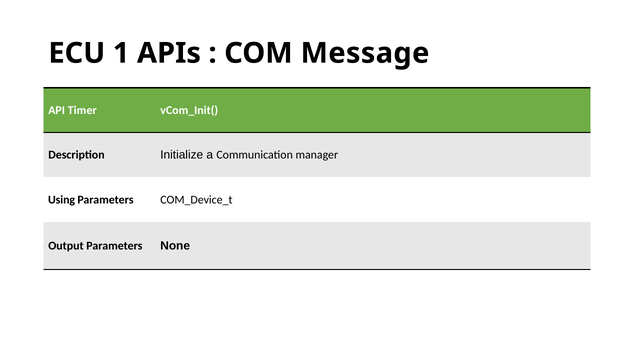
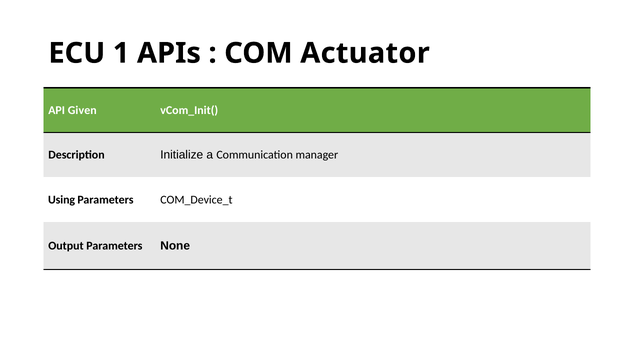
Message: Message -> Actuator (365, 53)
Timer: Timer -> Given (82, 110)
